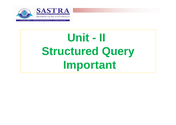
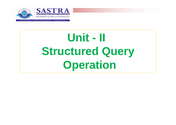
Important: Important -> Operation (90, 65)
